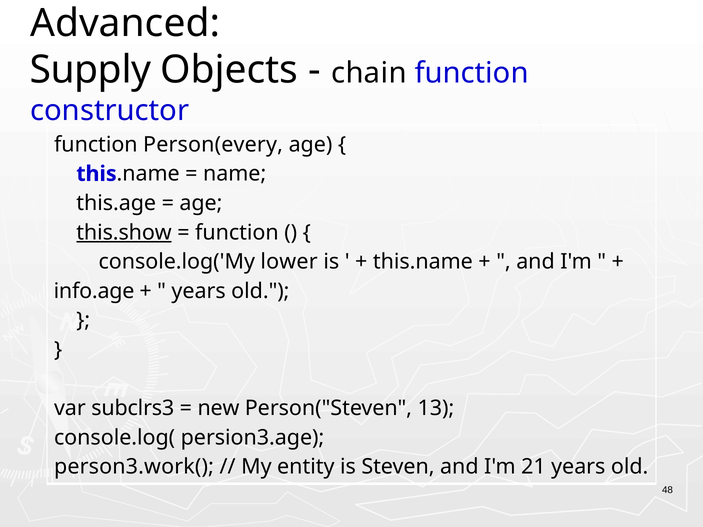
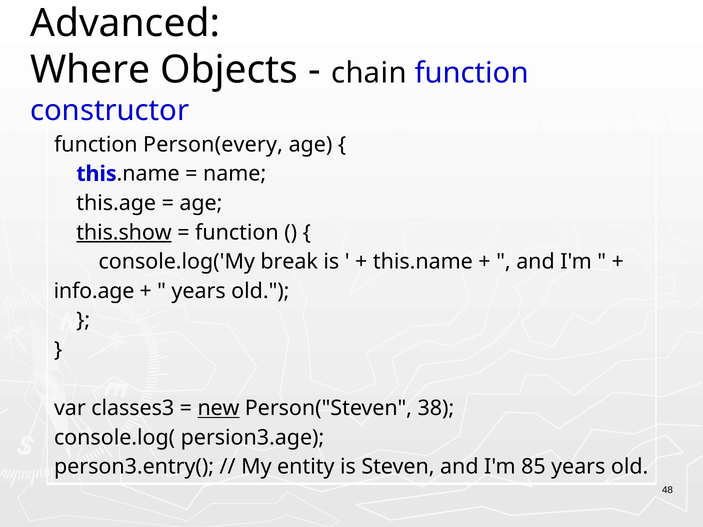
Supply: Supply -> Where (90, 70)
lower: lower -> break (289, 262)
subclrs3: subclrs3 -> classes3 (133, 408)
new underline: none -> present (218, 408)
13: 13 -> 38 (436, 408)
person3.work(: person3.work( -> person3.entry( (134, 467)
21: 21 -> 85 (533, 467)
